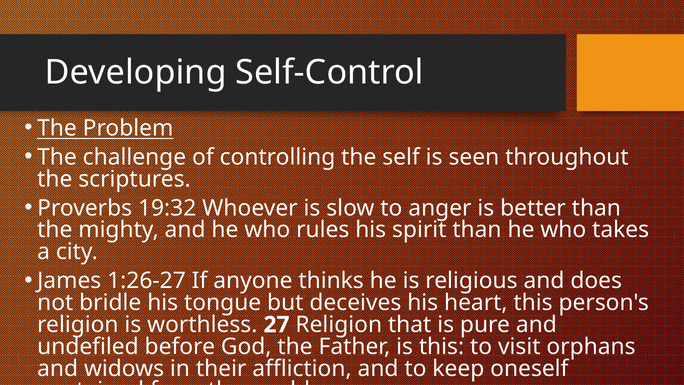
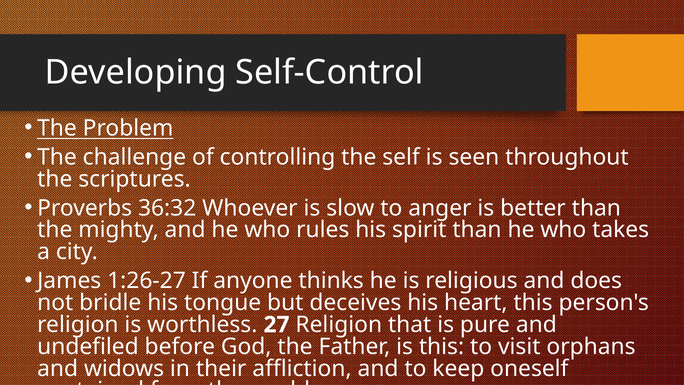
19:32: 19:32 -> 36:32 (167, 208)
